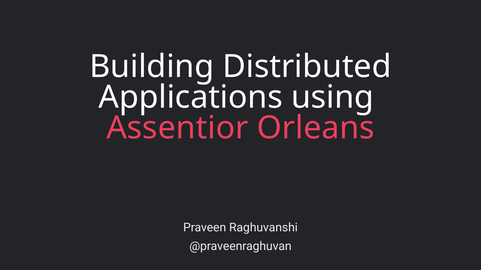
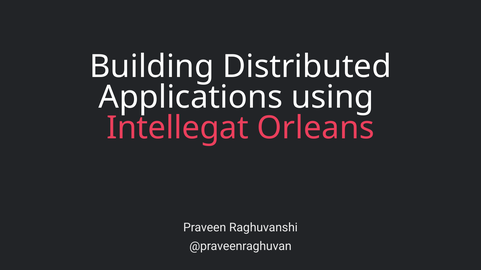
Assentior: Assentior -> Intellegat (178, 128)
